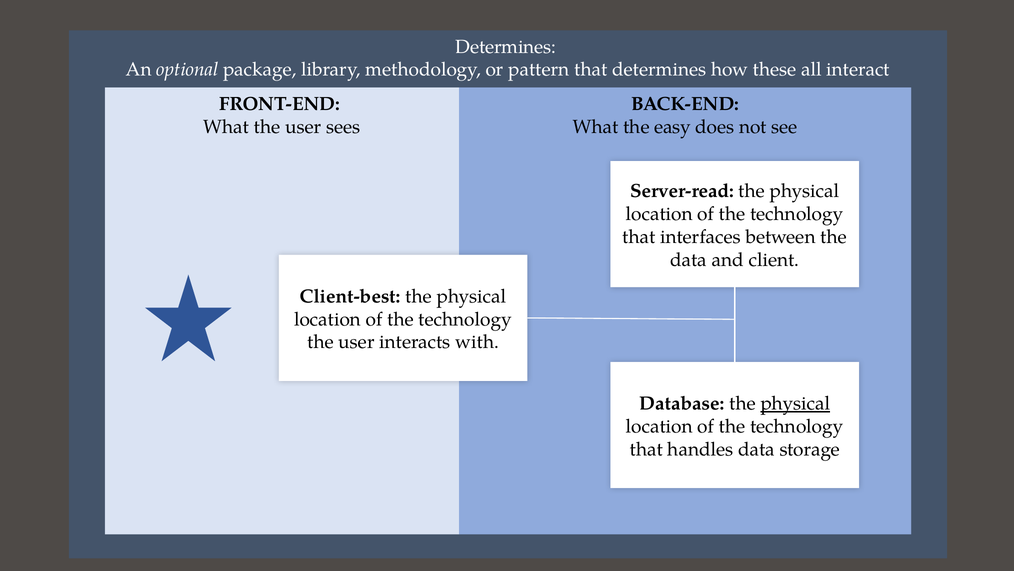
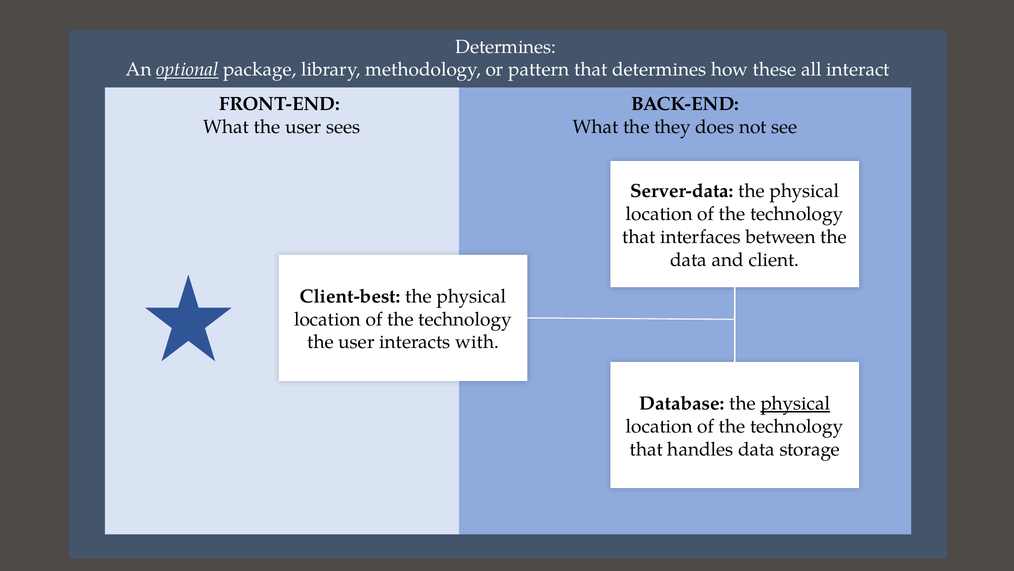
optional underline: none -> present (187, 70)
easy: easy -> they (673, 127)
Server-read: Server-read -> Server-data (682, 191)
